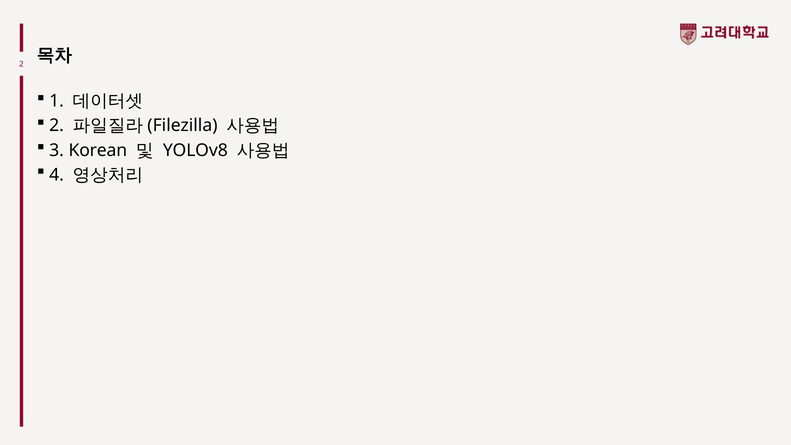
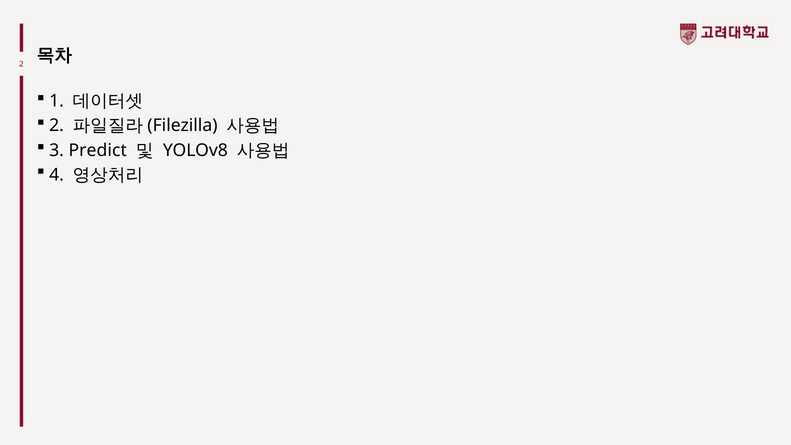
Korean: Korean -> Predict (98, 150)
